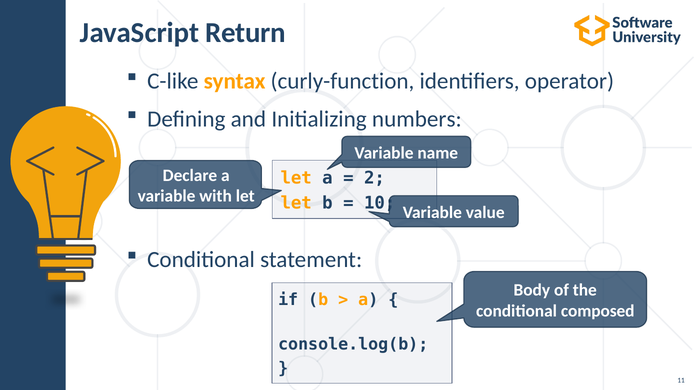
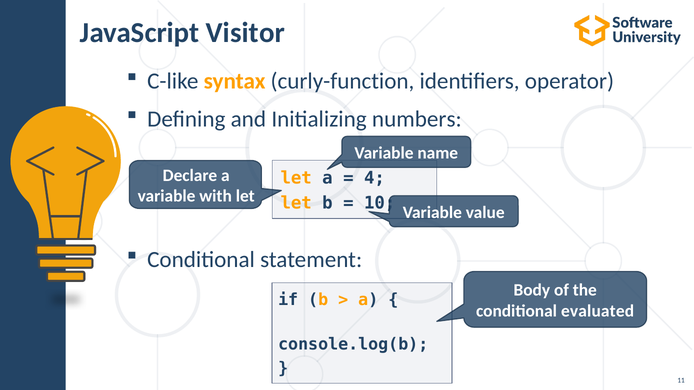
Return: Return -> Visitor (245, 33)
2: 2 -> 4 (374, 178)
composed: composed -> evaluated (598, 311)
